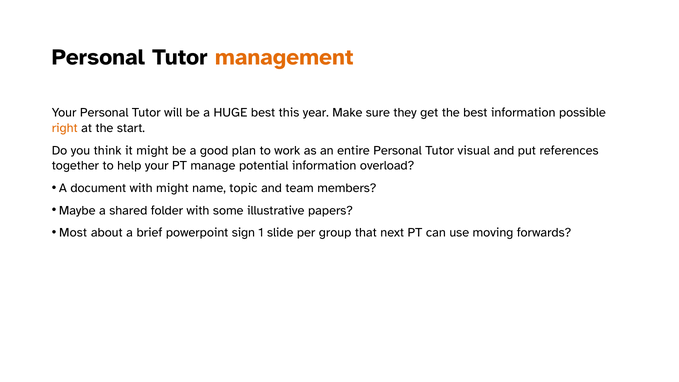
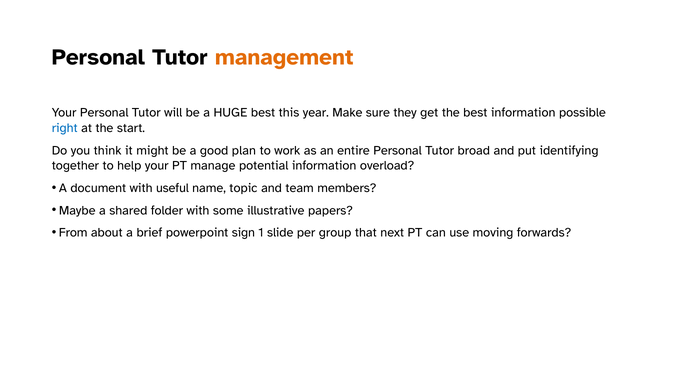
right colour: orange -> blue (65, 128)
visual: visual -> broad (474, 150)
references: references -> identifying (569, 150)
with might: might -> useful (172, 188)
Most: Most -> From (73, 233)
